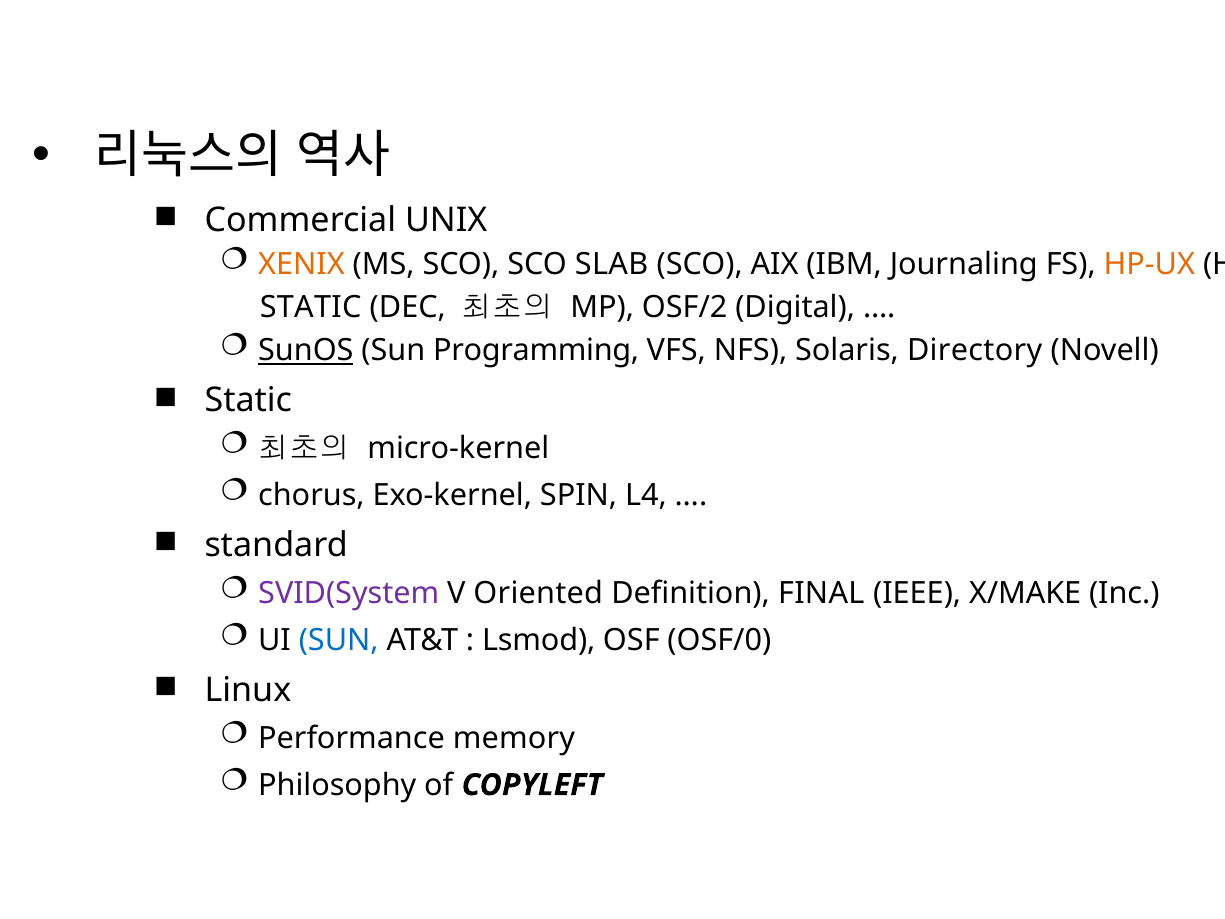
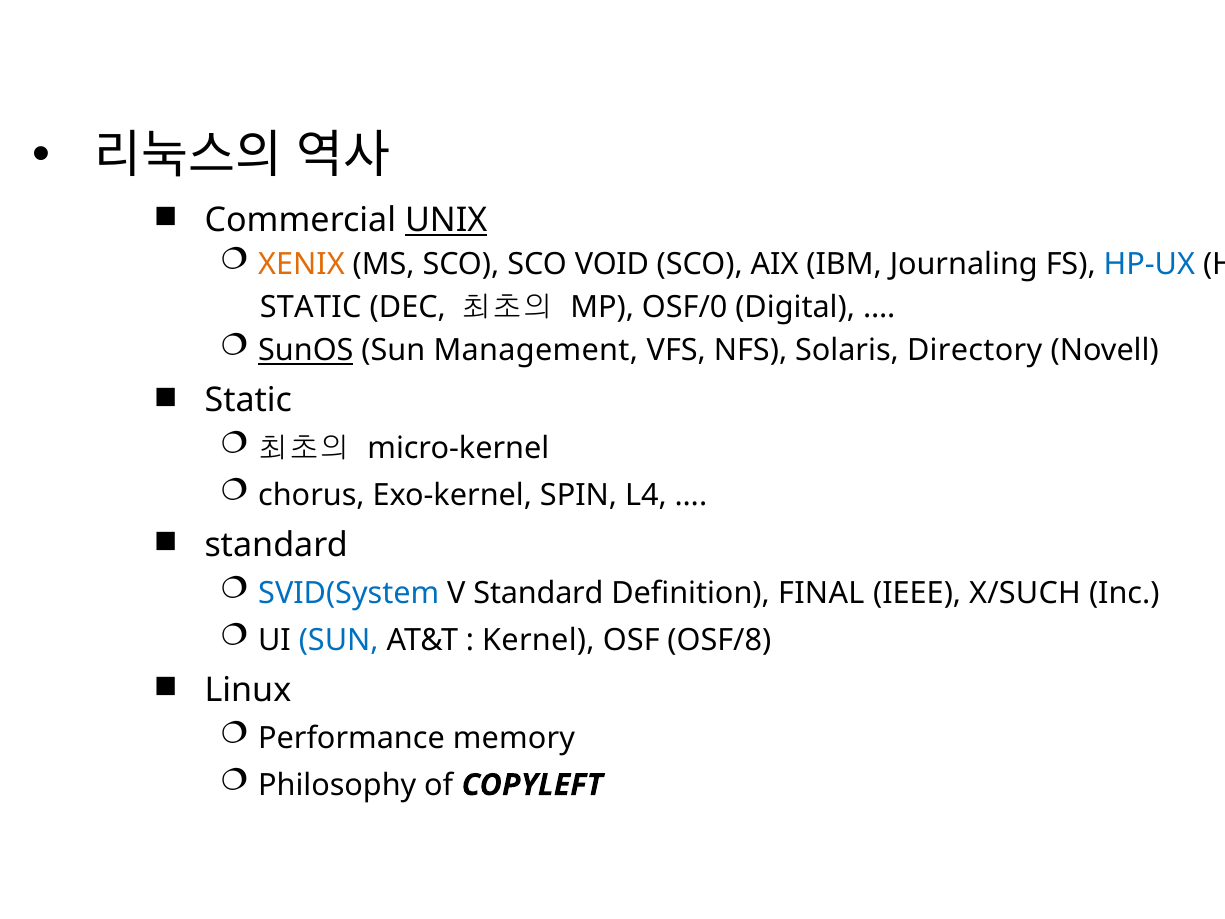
UNIX underline: none -> present (446, 220)
SLAB: SLAB -> VOID (612, 265)
HP-UX colour: orange -> blue (1149, 265)
OSF/2: OSF/2 -> OSF/0 (685, 308)
Programming: Programming -> Management (536, 350)
SVID(System colour: purple -> blue (349, 593)
V Oriented: Oriented -> Standard (538, 593)
X/MAKE: X/MAKE -> X/SUCH (1025, 593)
Lsmod: Lsmod -> Kernel (538, 640)
OSF/0: OSF/0 -> OSF/8 (719, 640)
